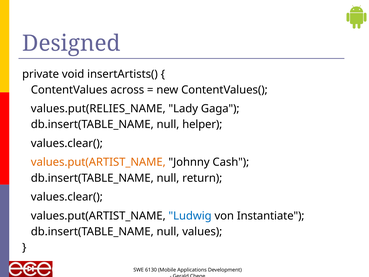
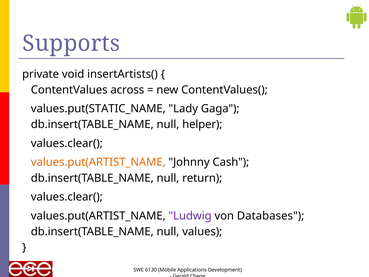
Designed: Designed -> Supports (71, 43)
values.put(RELIES_NAME: values.put(RELIES_NAME -> values.put(STATIC_NAME (98, 109)
Ludwig colour: blue -> purple (190, 216)
Instantiate: Instantiate -> Databases (271, 216)
